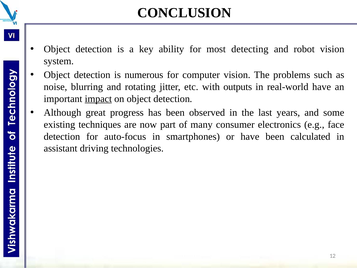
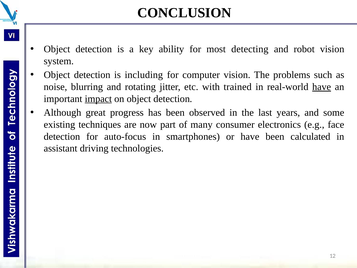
numerous: numerous -> including (144, 75)
outputs: outputs -> trained (238, 87)
have underline: none -> present (322, 87)
